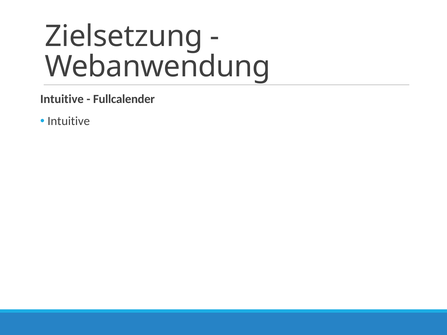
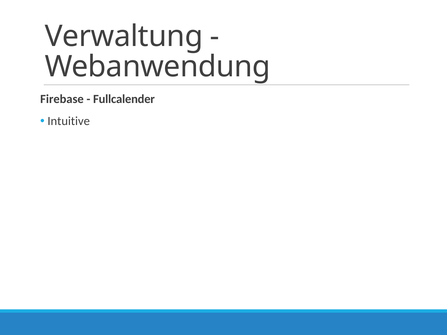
Zielsetzung: Zielsetzung -> Verwaltung (124, 36)
Intuitive: Intuitive -> Firebase (62, 99)
